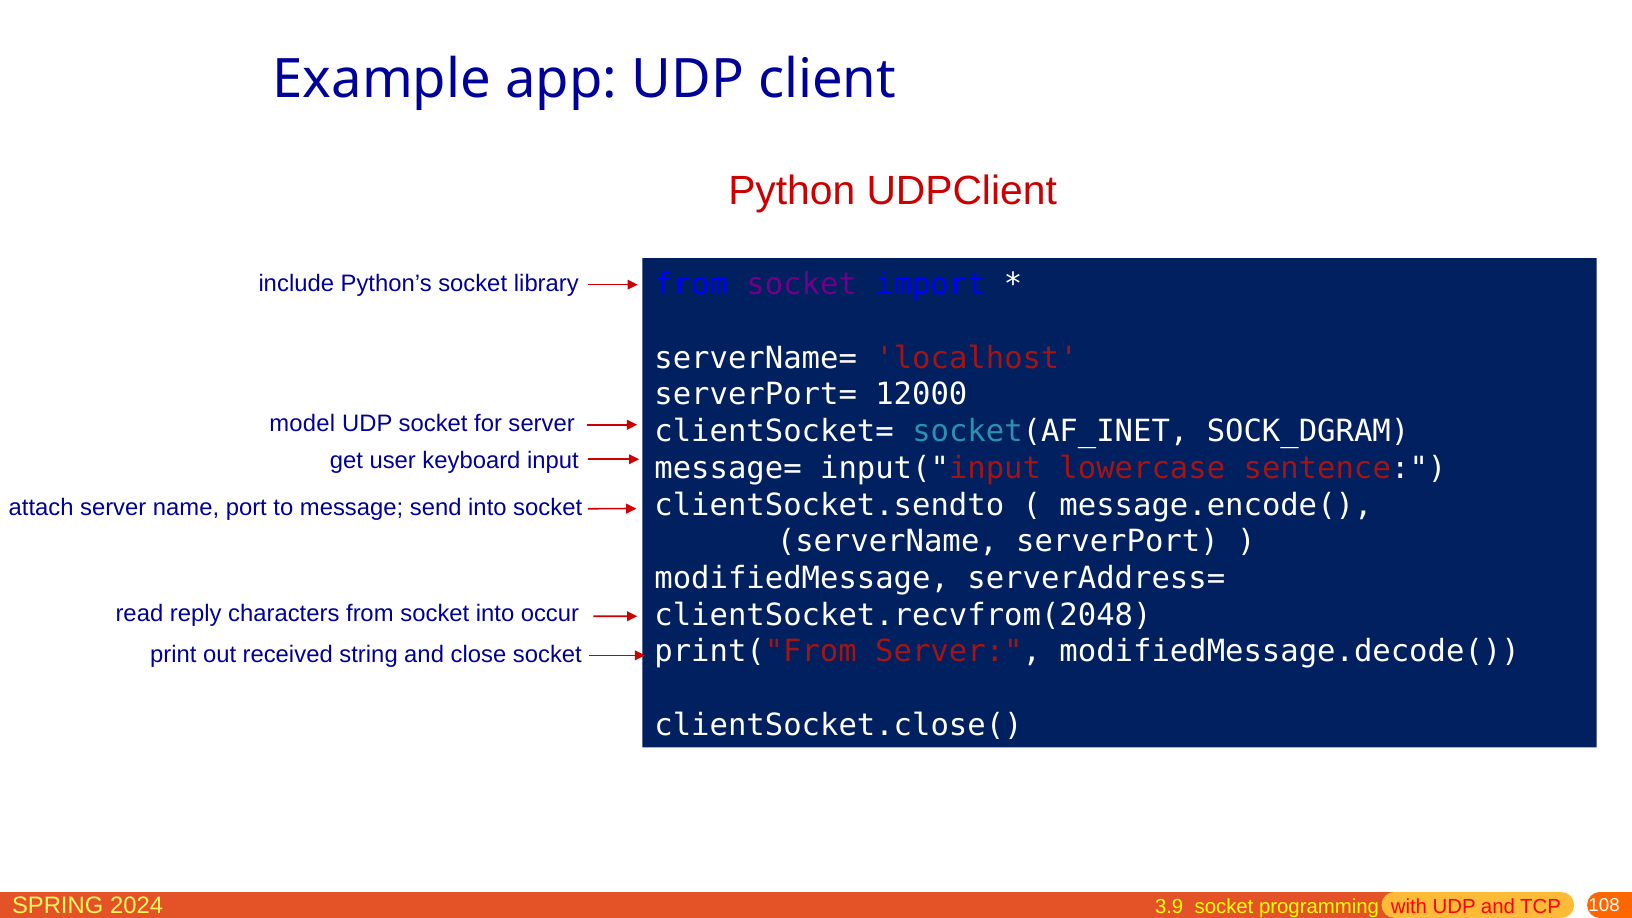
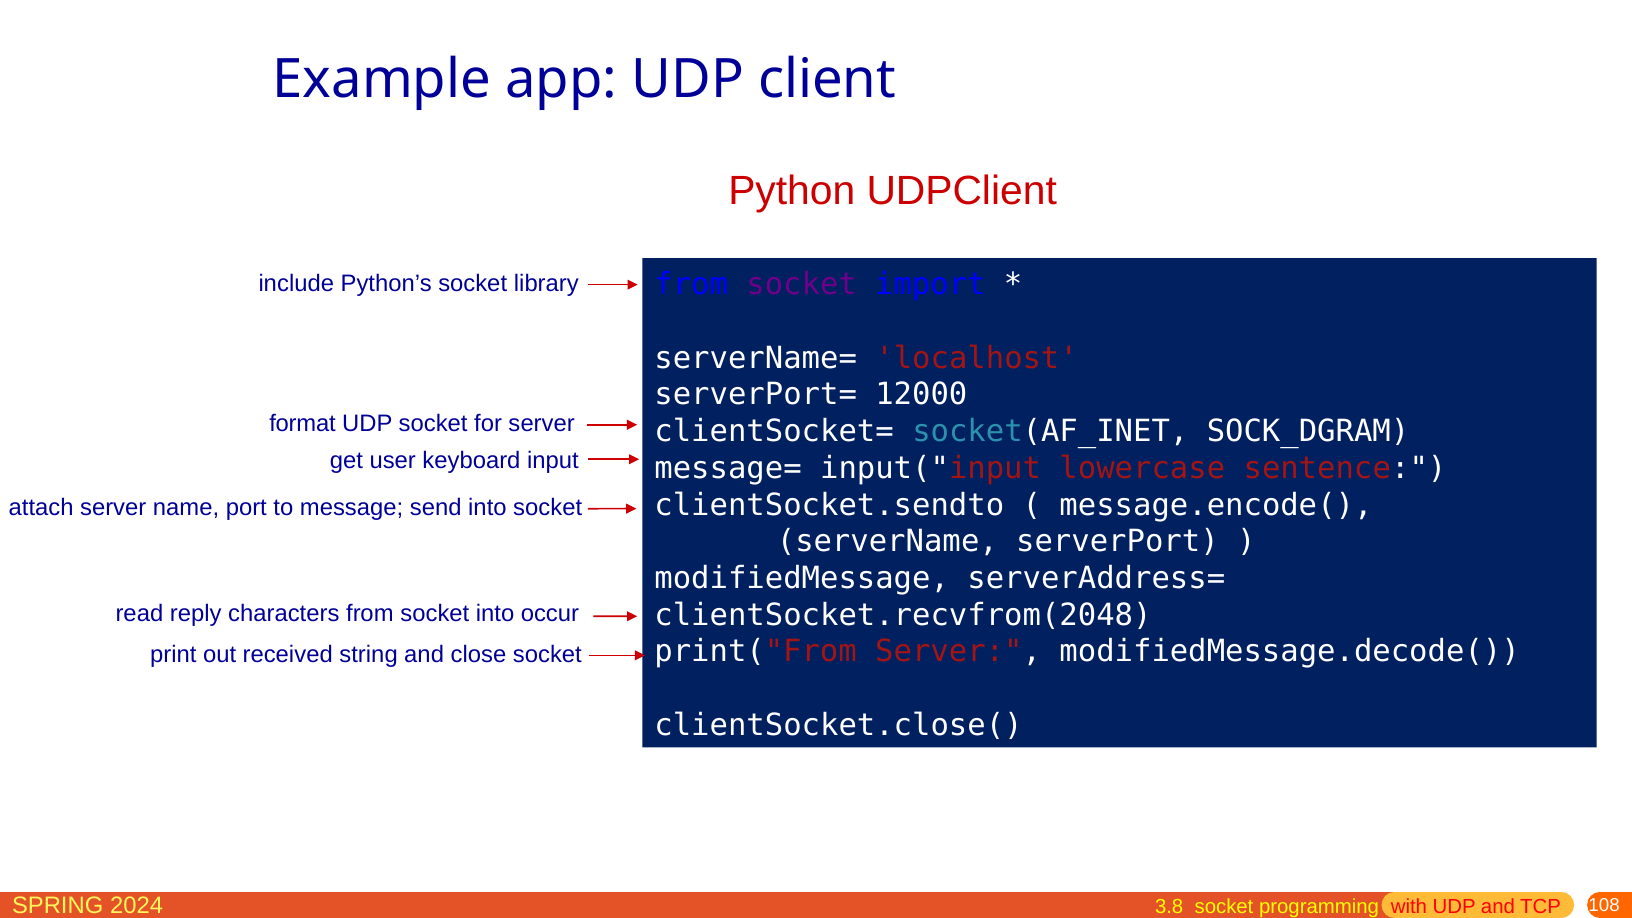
model: model -> format (303, 423)
3.9: 3.9 -> 3.8 (1169, 906)
